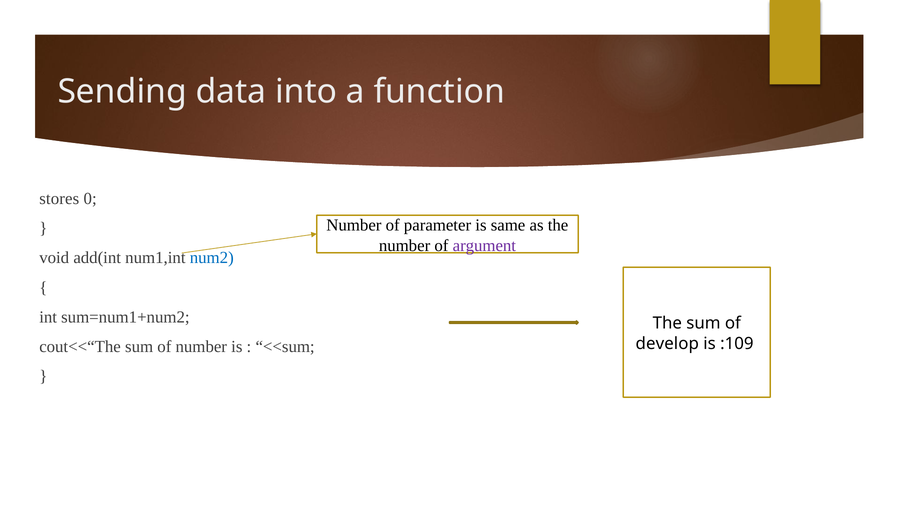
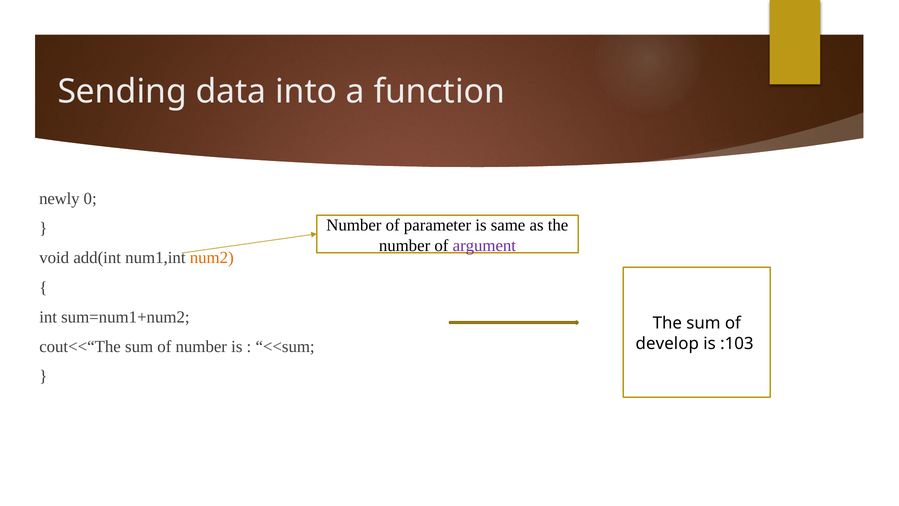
stores: stores -> newly (59, 199)
num2 colour: blue -> orange (212, 258)
:109: :109 -> :103 (737, 343)
